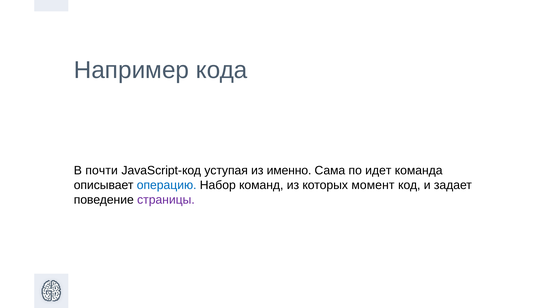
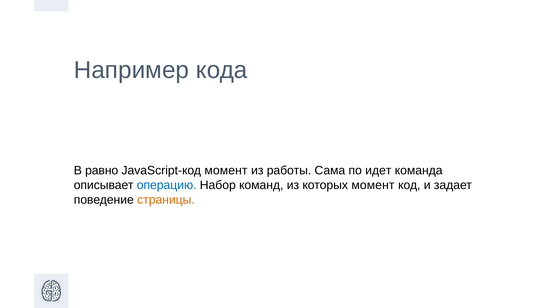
почти: почти -> равно (102, 170)
JavaScript-код уступая: уступая -> момент (226, 170)
именно: именно -> работы (289, 170)
страницы colour: purple -> orange (166, 200)
